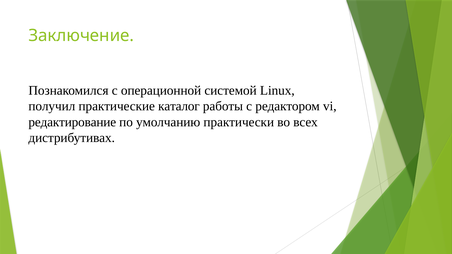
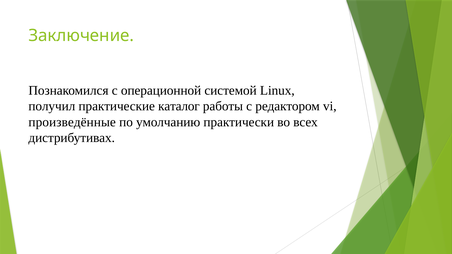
редактирование: редактирование -> произведённые (72, 122)
